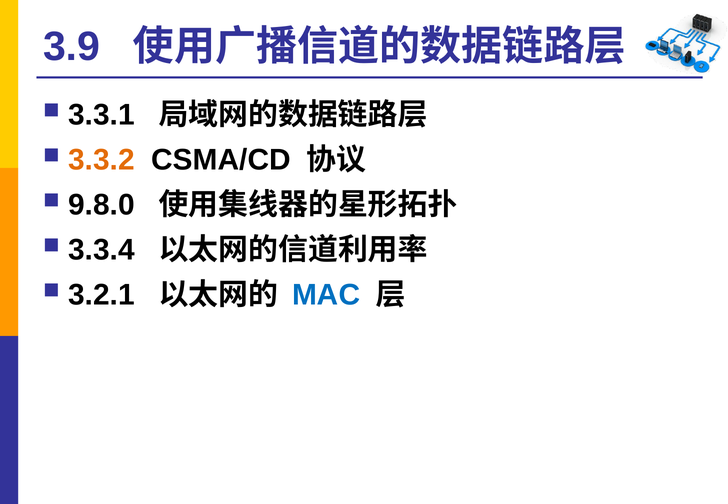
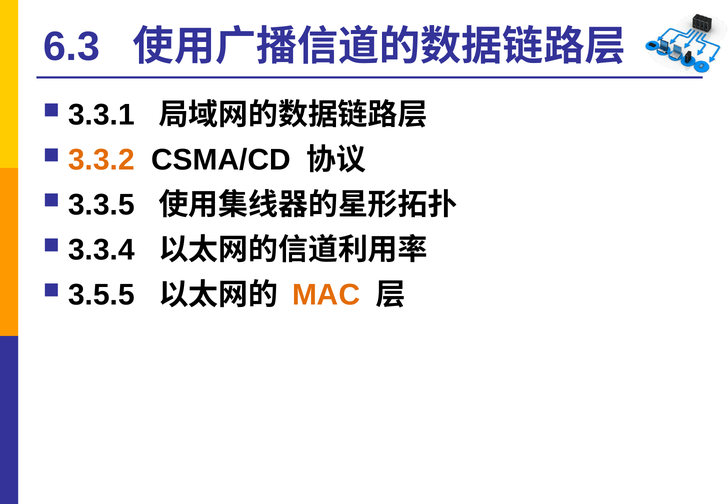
3.9: 3.9 -> 6.3 (72, 47)
9.8.0: 9.8.0 -> 3.3.5 (102, 205)
3.2.1: 3.2.1 -> 3.5.5 (102, 295)
MAC colour: blue -> orange (326, 295)
